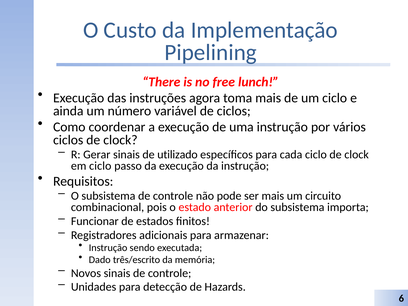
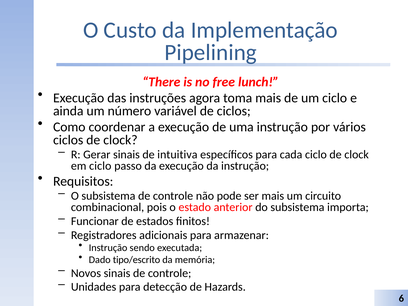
utilizado: utilizado -> intuitiva (177, 155)
três/escrito: três/escrito -> tipo/escrito (137, 260)
